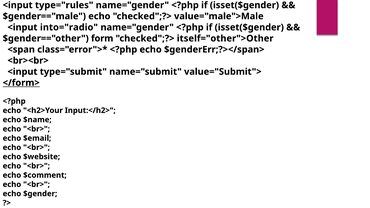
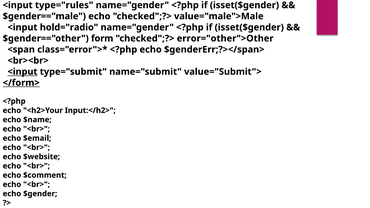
into="radio: into="radio -> hold="radio (69, 27)
itself="other">Other: itself="other">Other -> error="other">Other (225, 38)
<input underline: none -> present (22, 72)
